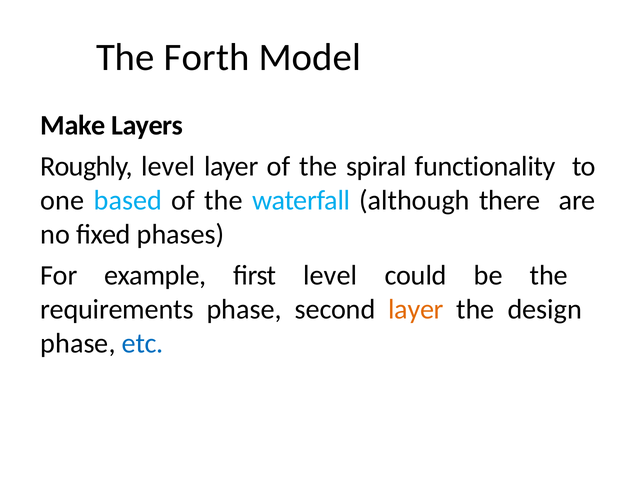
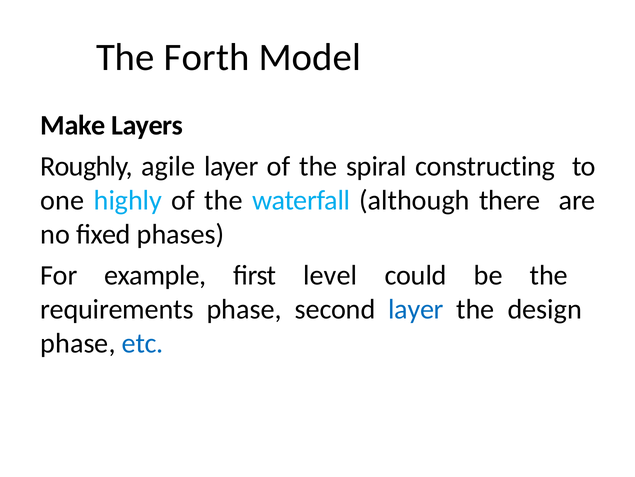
Roughly level: level -> agile (168, 166)
functionality: functionality -> constructing (485, 166)
based: based -> highly (128, 200)
layer colour: orange -> blue (416, 309)
